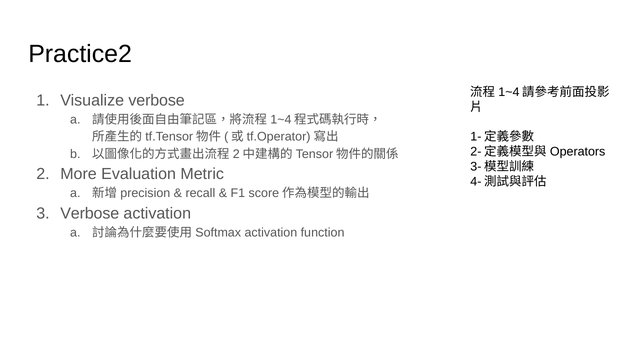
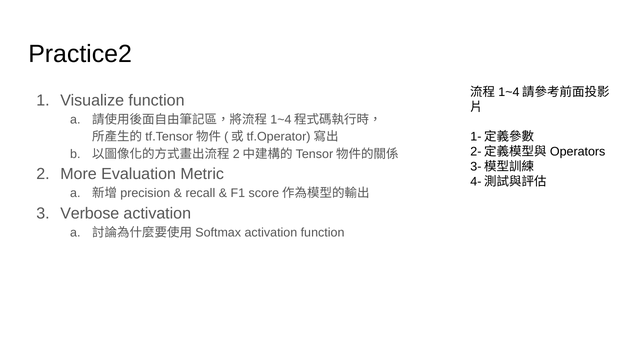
Visualize verbose: verbose -> function (157, 101)
